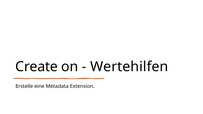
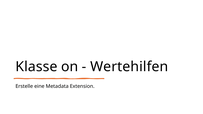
Create: Create -> Klasse (36, 67)
